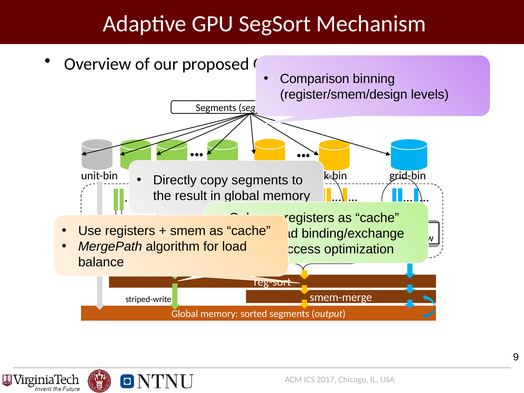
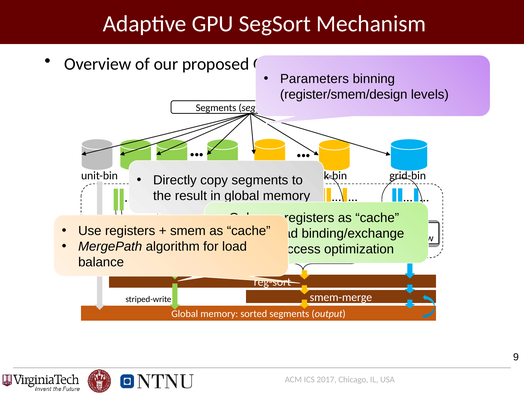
Comparison: Comparison -> Parameters (315, 79)
